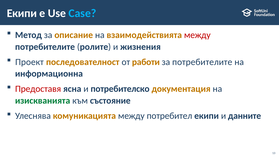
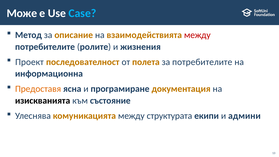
Екипи: Екипи -> Може (22, 13)
работи: работи -> полета (146, 62)
Предоставя colour: red -> orange (38, 89)
потребителско: потребителско -> програмиране (120, 89)
изискванията colour: green -> black (43, 101)
потребител: потребител -> структурата (169, 116)
данните: данните -> админи (244, 116)
